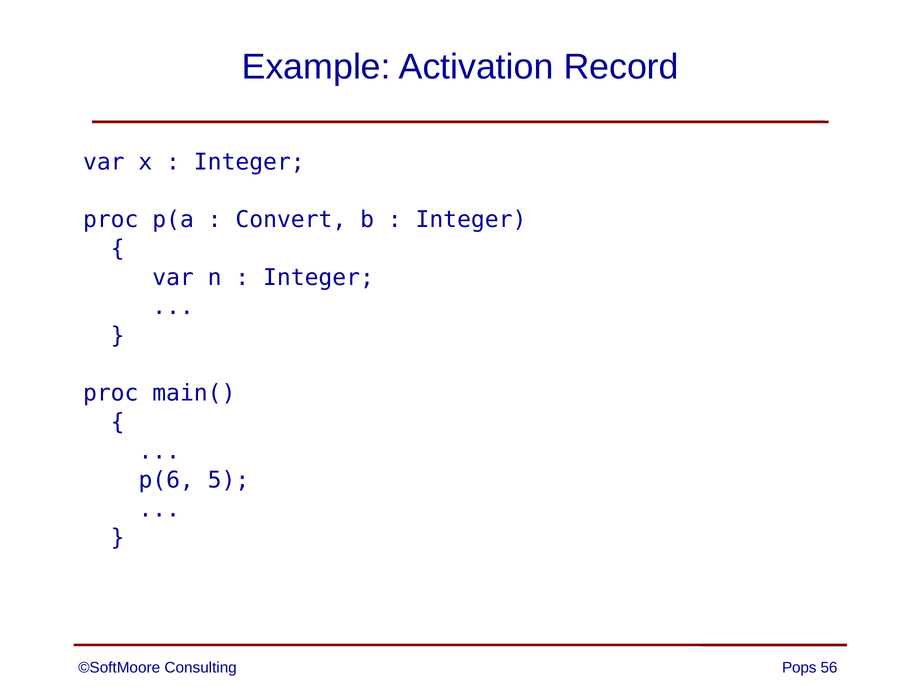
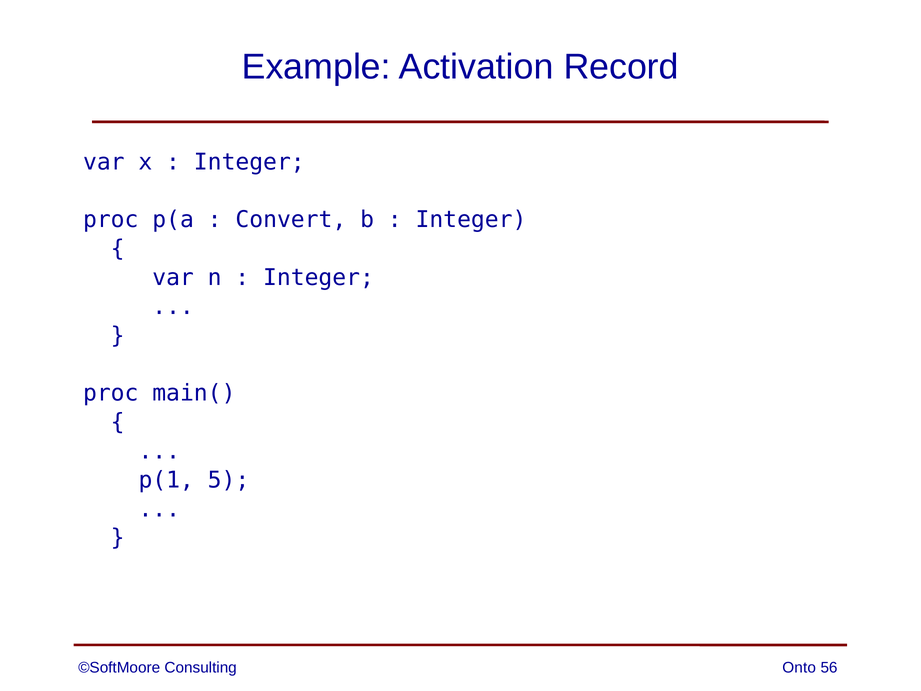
p(6: p(6 -> p(1 (166, 480)
Pops: Pops -> Onto (799, 667)
